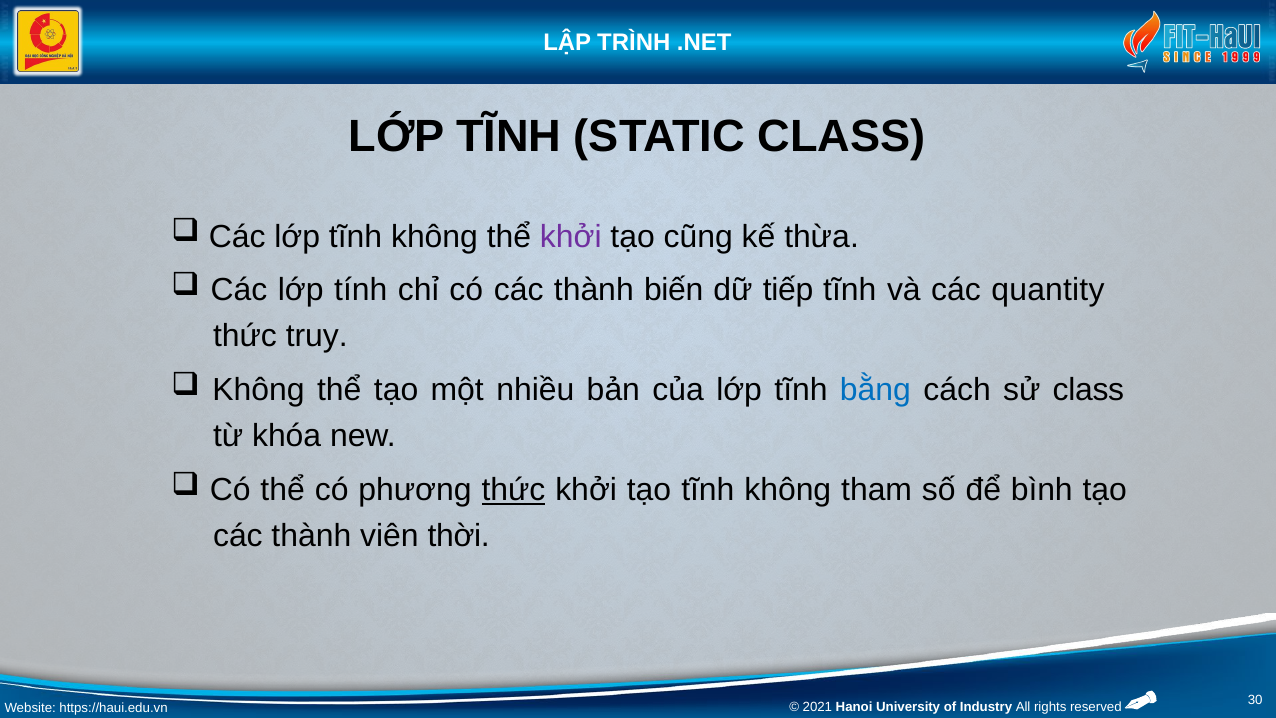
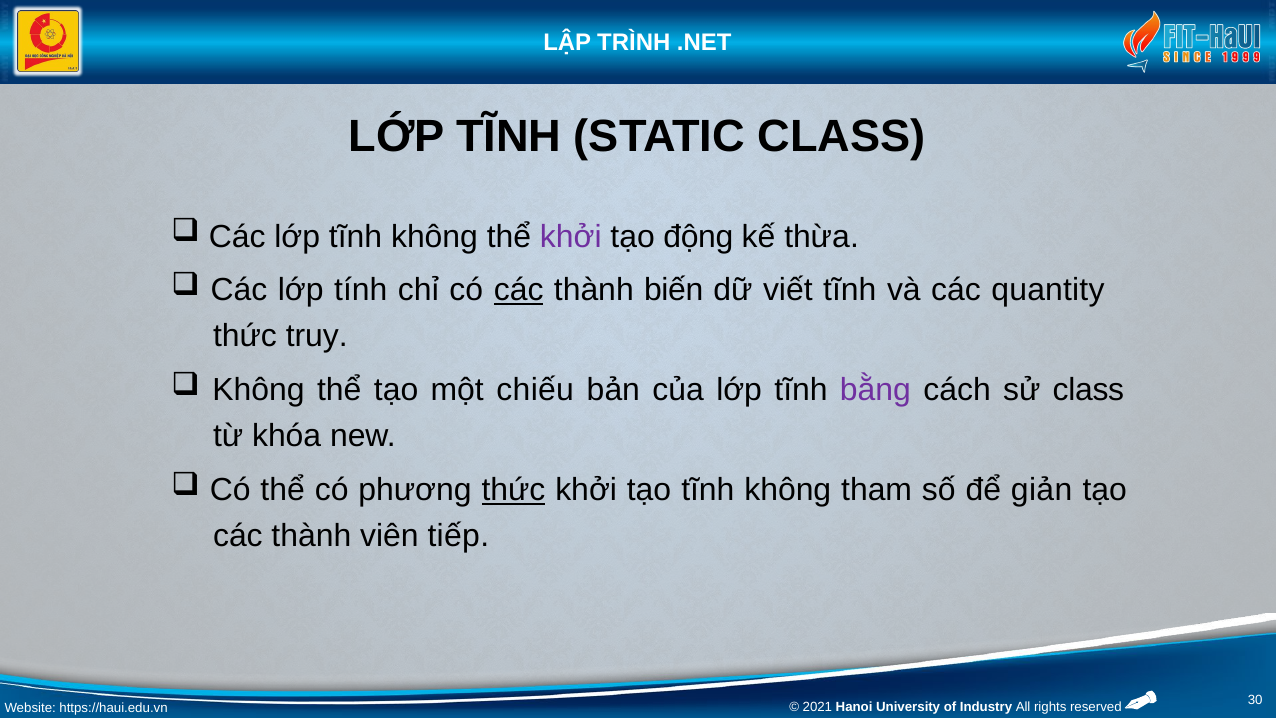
cũng: cũng -> động (698, 236)
các underline: none -> present (519, 290)
tiếp: tiếp -> viết (788, 290)
nhiều: nhiều -> chiếu (535, 390)
bằng colour: blue -> purple (875, 390)
bình: bình -> giản (1042, 490)
thời: thời -> tiếp (458, 536)
